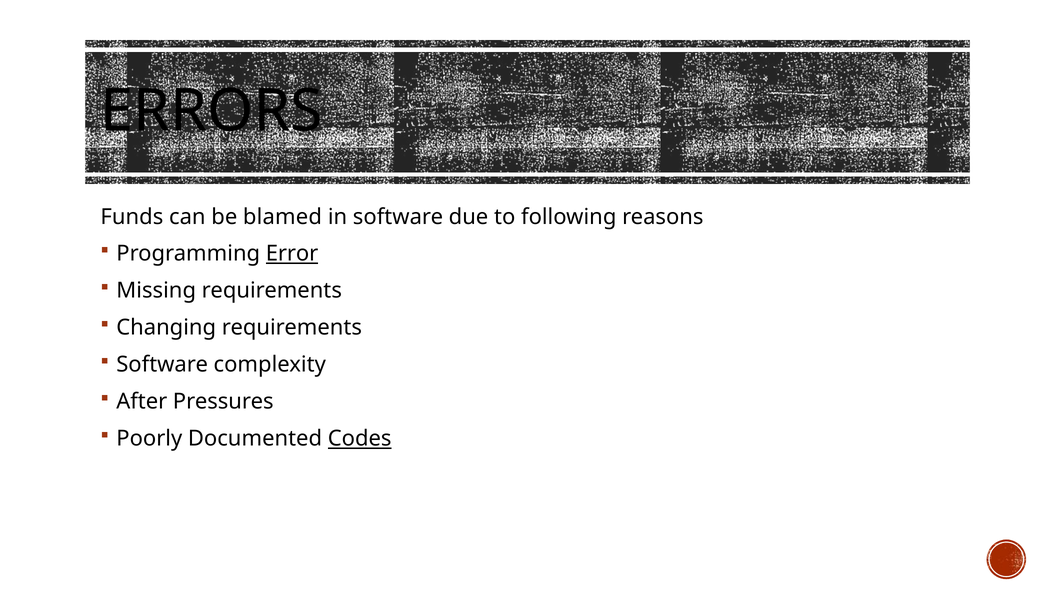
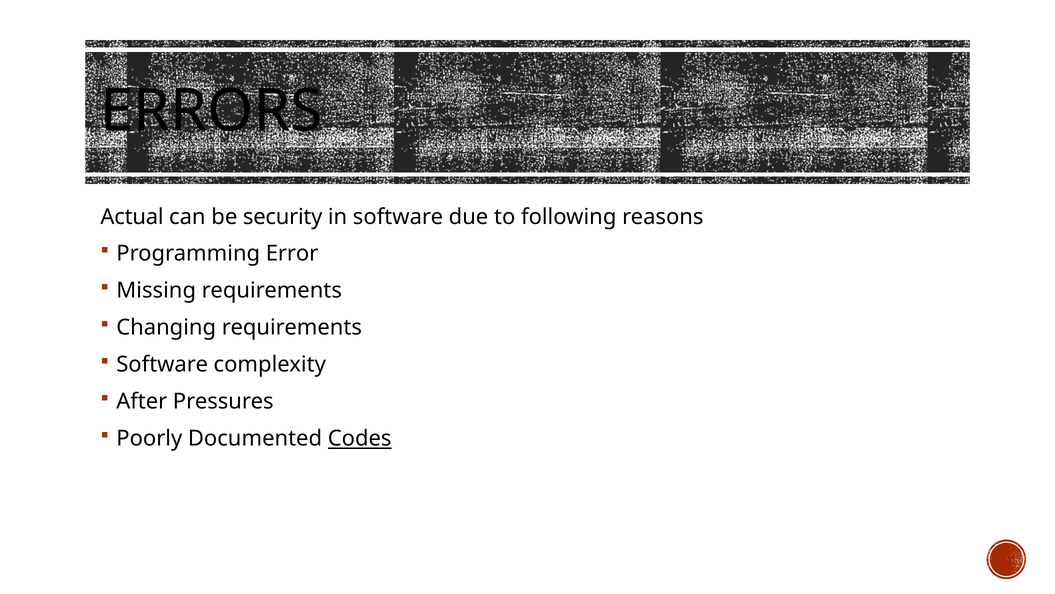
Funds: Funds -> Actual (132, 217)
blamed: blamed -> security (283, 217)
Error underline: present -> none (292, 253)
